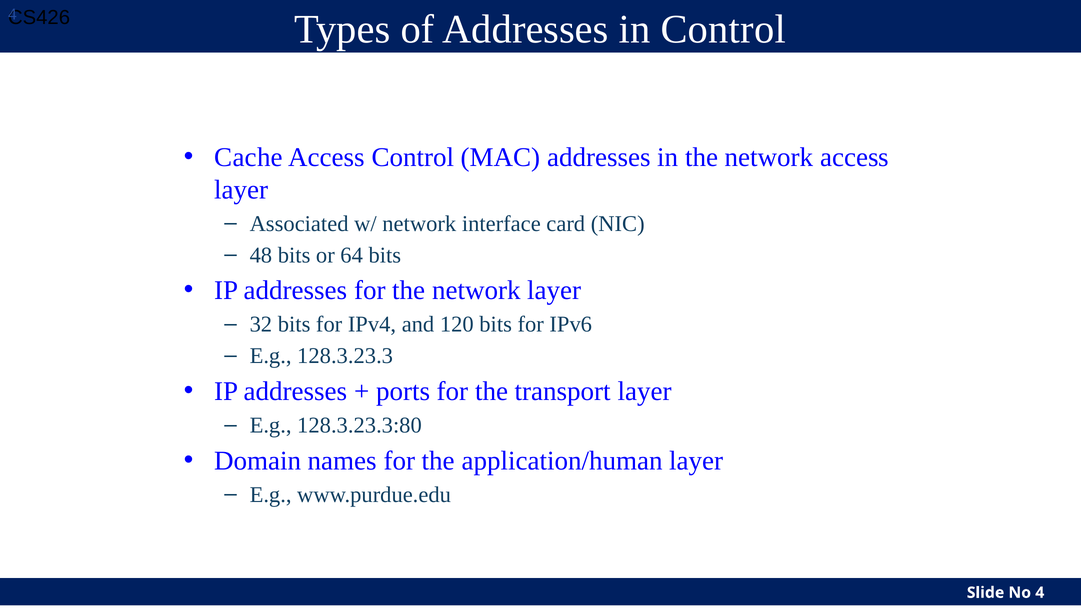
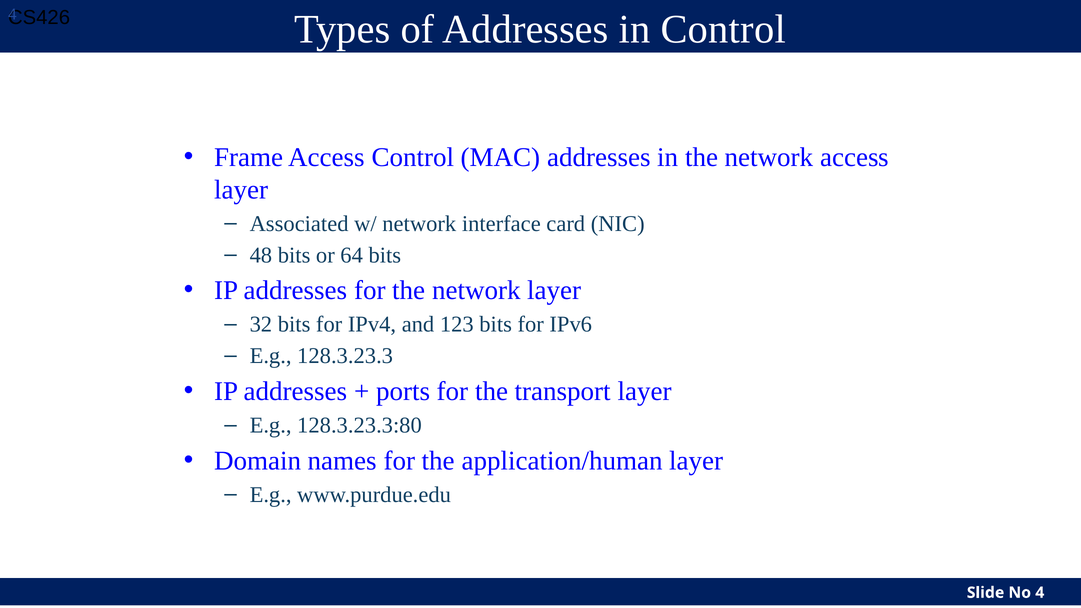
Cache: Cache -> Frame (249, 157)
120: 120 -> 123 (457, 325)
